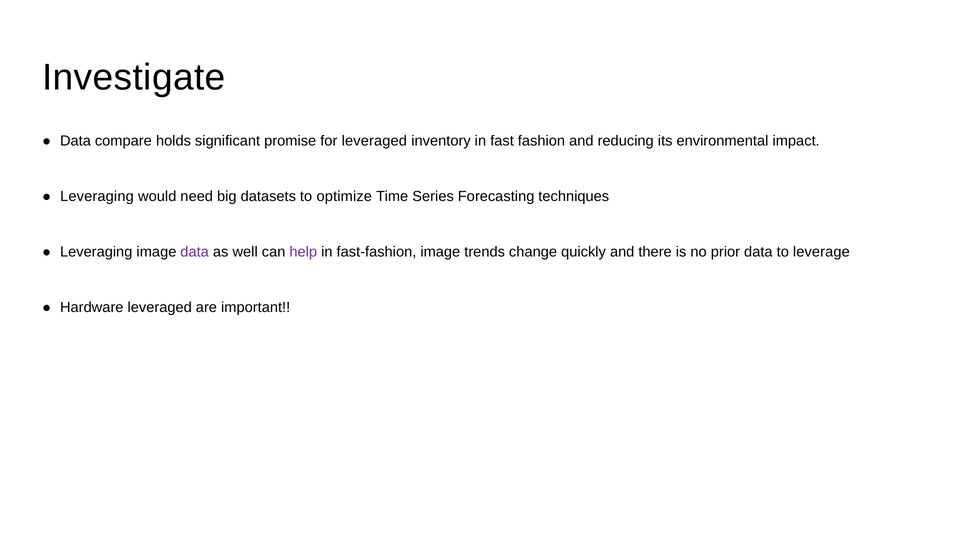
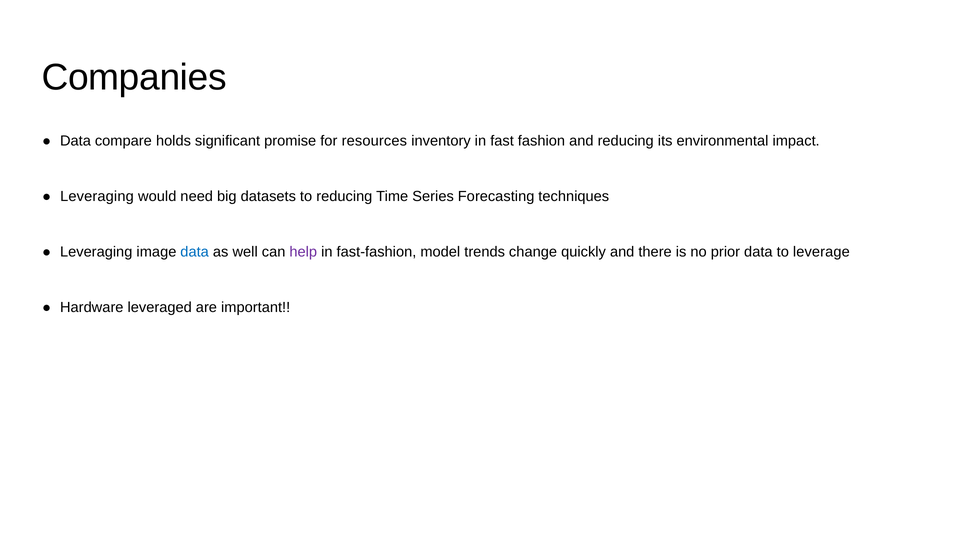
Investigate: Investigate -> Companies (134, 77)
for leveraged: leveraged -> resources (374, 141)
to optimize: optimize -> reducing (344, 196)
data colour: purple -> blue (195, 252)
fast-fashion image: image -> model (440, 252)
